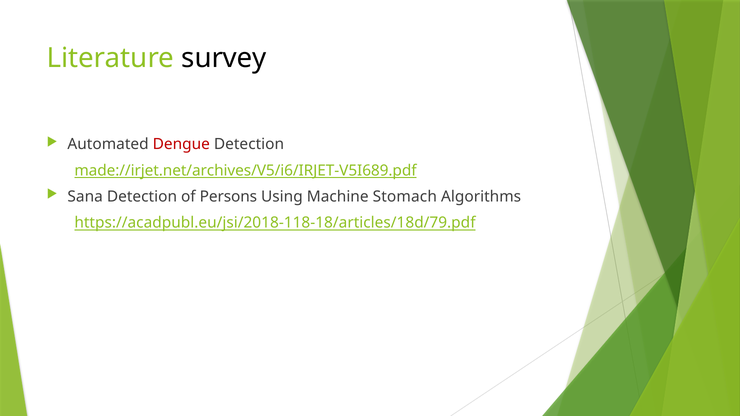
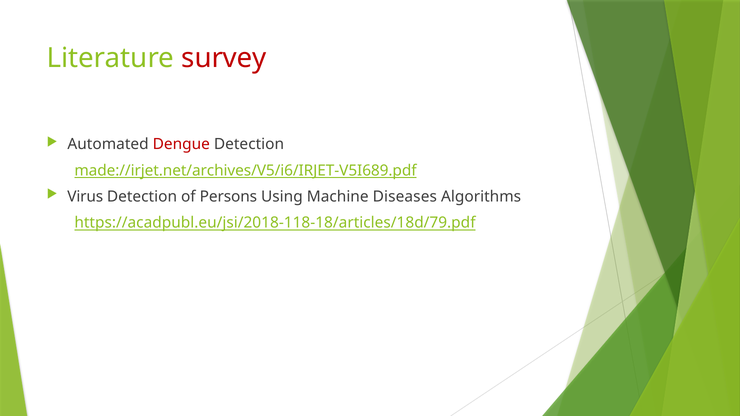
survey colour: black -> red (224, 58)
Sana: Sana -> Virus (85, 197)
Stomach: Stomach -> Diseases (405, 197)
